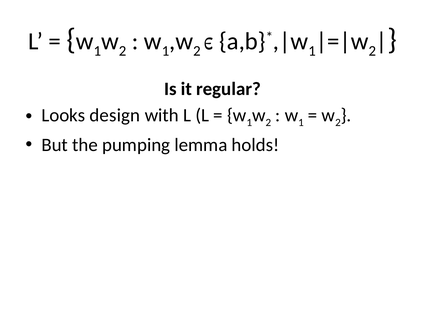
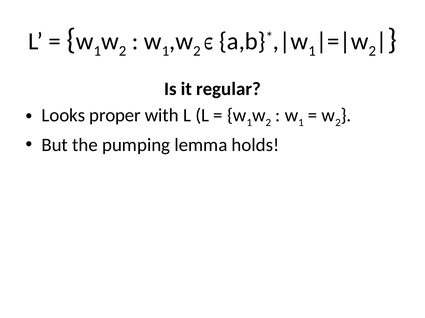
design: design -> proper (115, 116)
